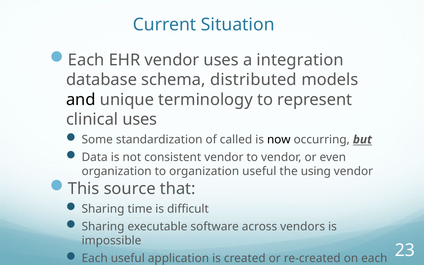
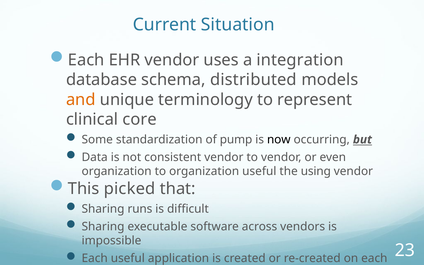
and colour: black -> orange (81, 100)
clinical uses: uses -> core (140, 119)
called: called -> pump (236, 140)
source: source -> picked (130, 189)
time: time -> runs (140, 209)
